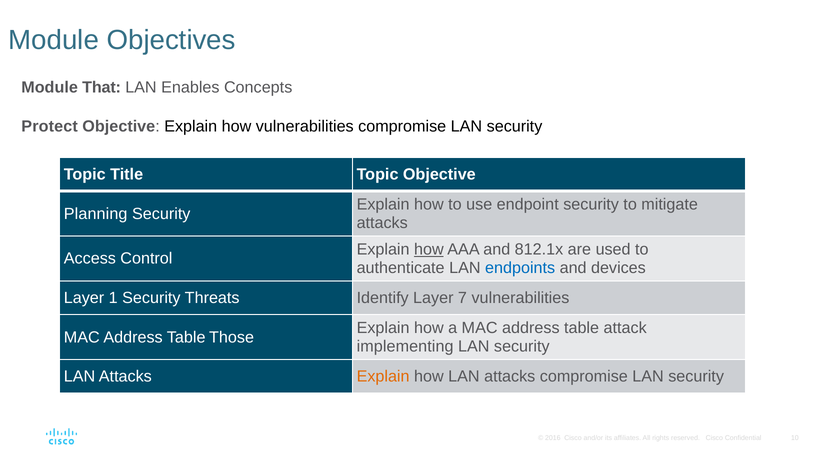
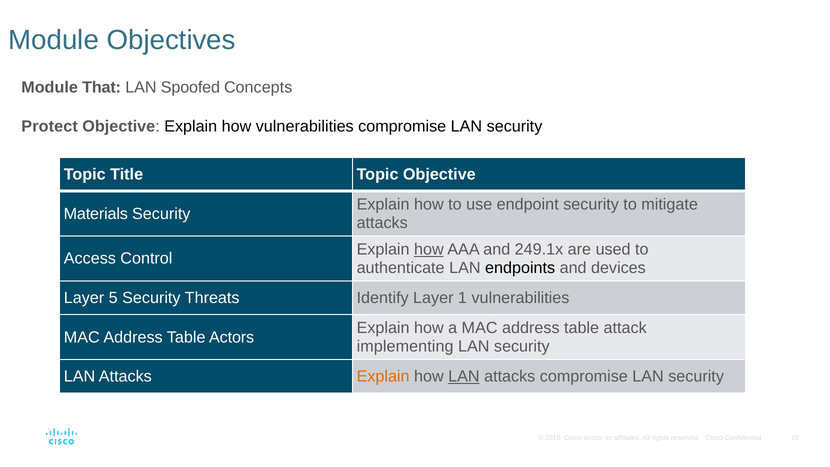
Enables: Enables -> Spoofed (190, 87)
Planning: Planning -> Materials (96, 214)
812.1x: 812.1x -> 249.1x (539, 249)
endpoints colour: blue -> black (520, 268)
1: 1 -> 5 (113, 298)
7: 7 -> 1 (462, 298)
Those: Those -> Actors (232, 337)
LAN underline: none -> present (464, 376)
